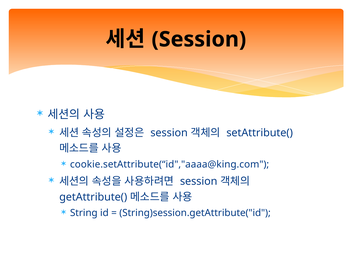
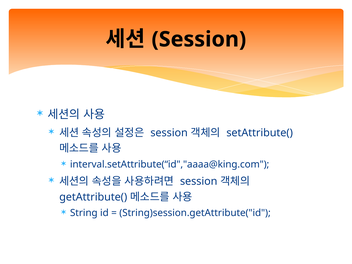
cookie.setAttribute(“id","aaaa@king.com: cookie.setAttribute(“id","aaaa@king.com -> interval.setAttribute(“id","aaaa@king.com (170, 164)
